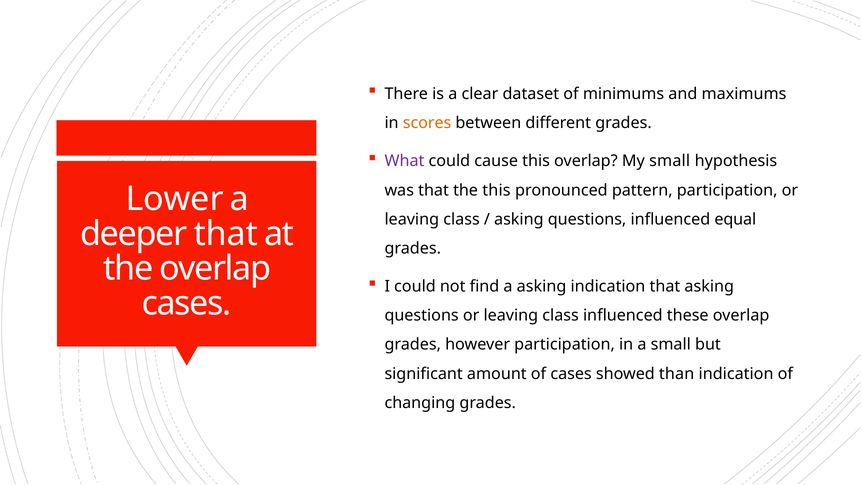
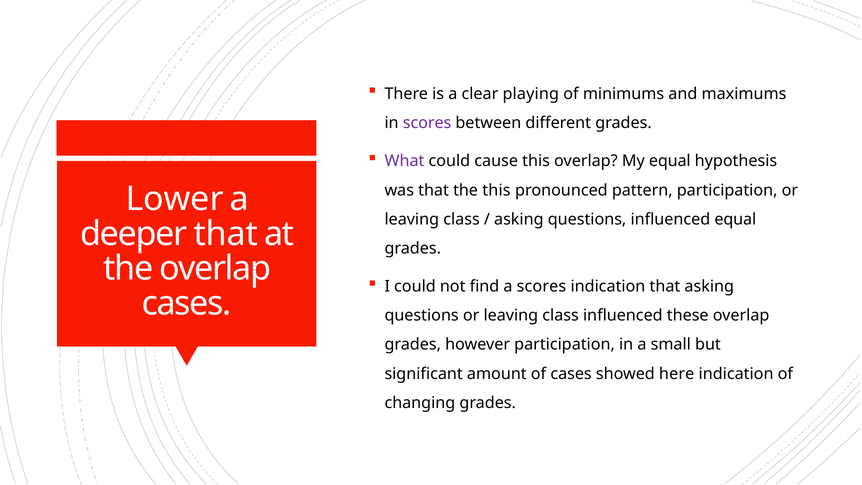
dataset: dataset -> playing (531, 94)
scores colour: orange -> purple (427, 123)
My small: small -> equal (670, 161)
a asking: asking -> scores (541, 286)
than: than -> here (677, 374)
